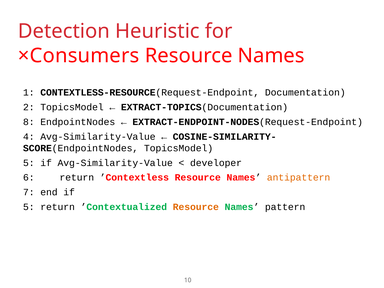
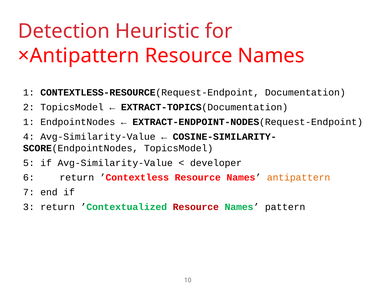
×Consumers: ×Consumers -> ×Antipattern (79, 56)
8: 8 -> 1 (29, 122)
5: 5 -> 3 (29, 207)
Resource colour: orange -> red (196, 207)
